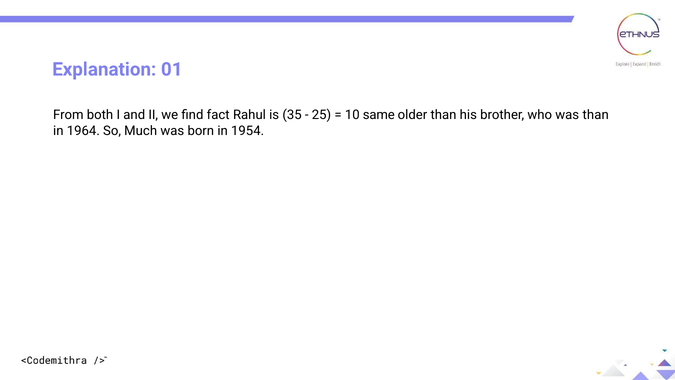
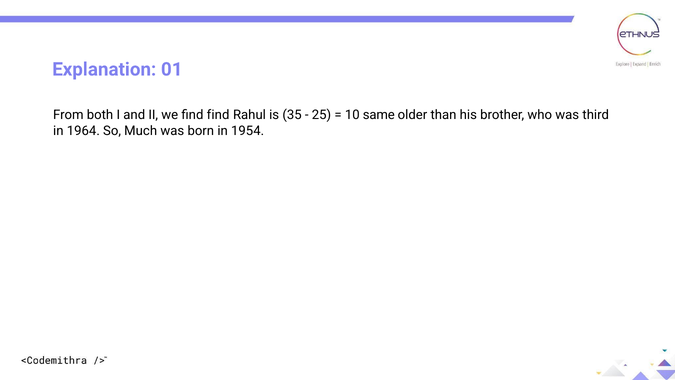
find fact: fact -> find (218, 115)
was than: than -> third (596, 115)
